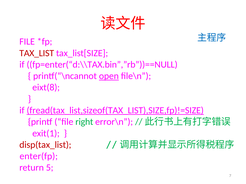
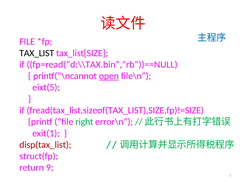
TAX_LIST colour: red -> black (37, 53)
fp=enter(“d:\\TAX.bin”,”rb”))==NULL: fp=enter(“d:\\TAX.bin”,”rb”))==NULL -> fp=read(“d:\\TAX.bin”,”rb”))==NULL (102, 65)
eixt(8: eixt(8 -> eixt(5 (46, 88)
fread(tax_list,sizeof(TAX_LIST),SIZE,fp)!=SIZE underline: present -> none (115, 111)
enter(fp: enter(fp -> struct(fp (39, 157)
5: 5 -> 9 (50, 168)
